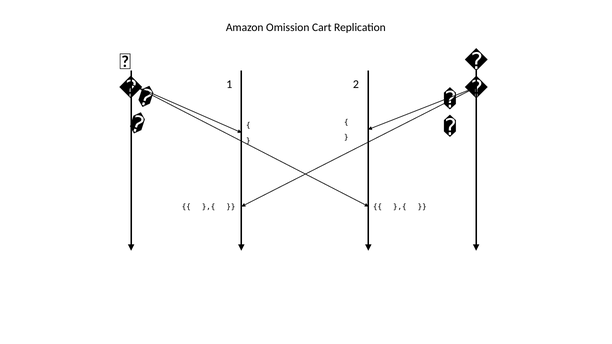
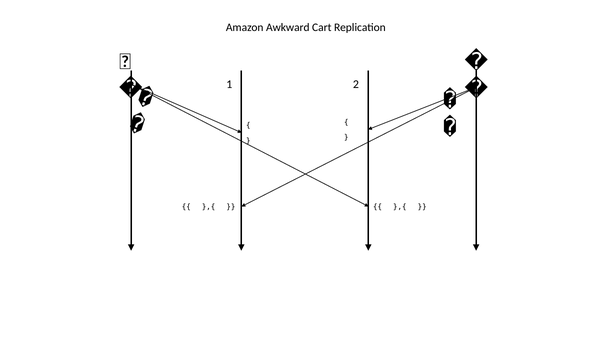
Omission: Omission -> Awkward (288, 27)
